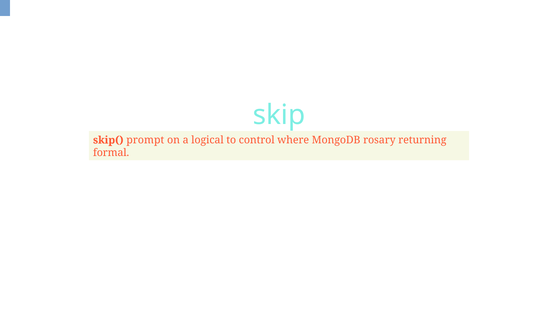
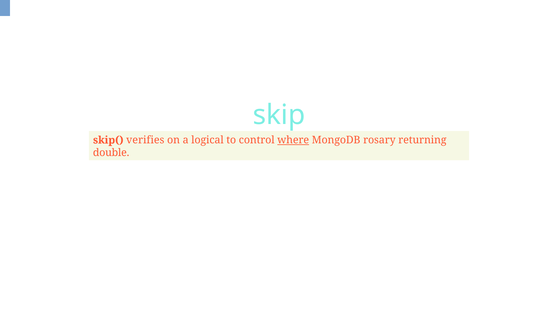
prompt: prompt -> verifies (145, 140)
where underline: none -> present (293, 140)
formal: formal -> double (111, 153)
